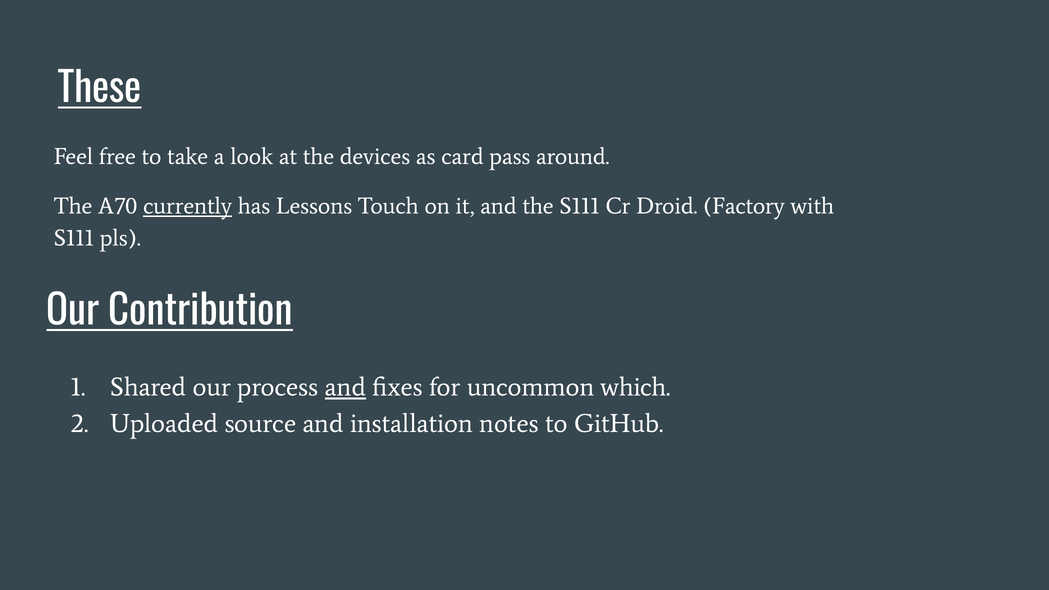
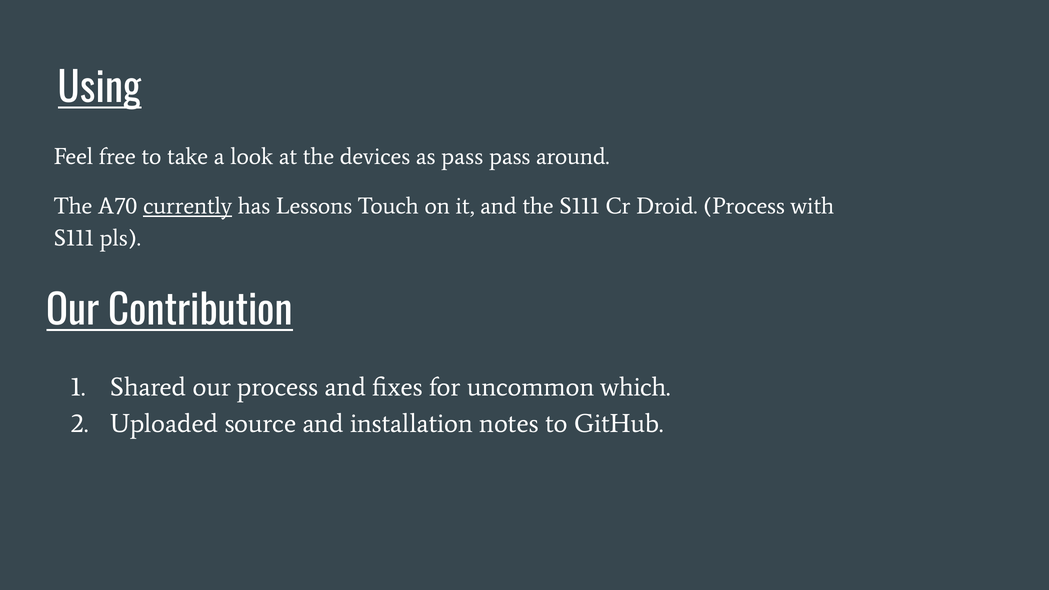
These: These -> Using (99, 89)
as card: card -> pass (462, 157)
Droid Factory: Factory -> Process (744, 206)
and underline: present -> none (345, 387)
